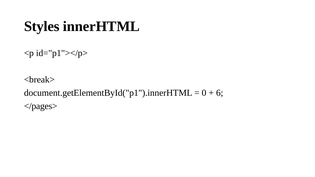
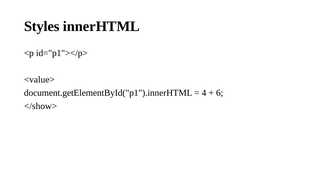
<break>: <break> -> <value> (39, 80)
0: 0 -> 4 (204, 93)
</pages>: </pages> -> </show> (41, 106)
